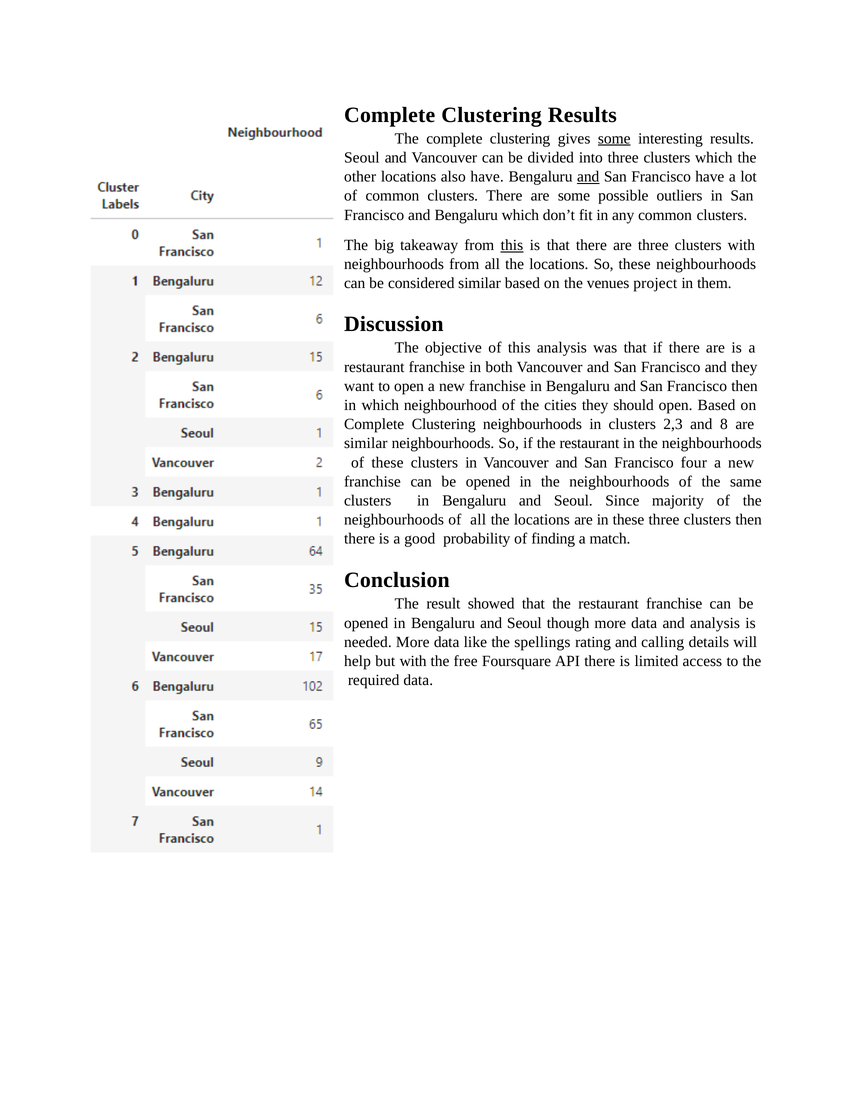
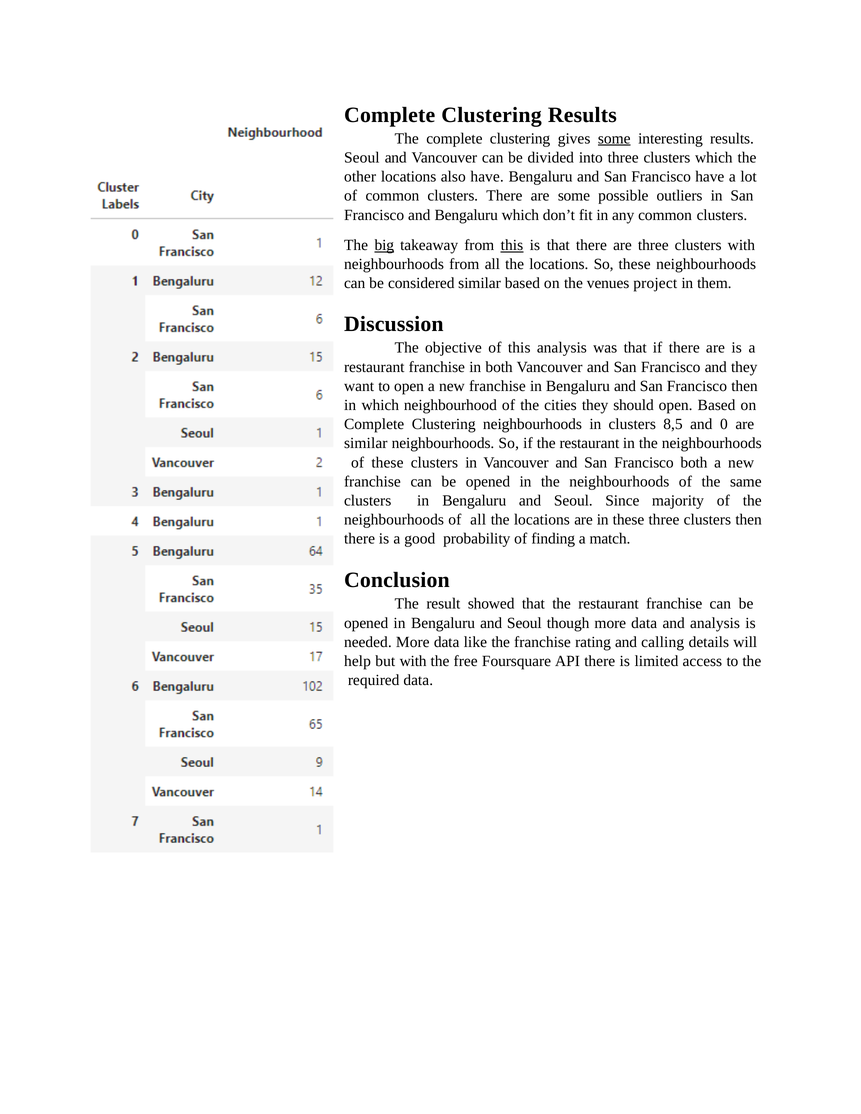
and underline: present -> none (588, 177)
big underline: none -> present (384, 245)
2,3: 2,3 -> 8,5 (673, 424)
8: 8 -> 0 (724, 424)
Francisco four: four -> both (694, 463)
the spellings: spellings -> franchise (542, 642)
